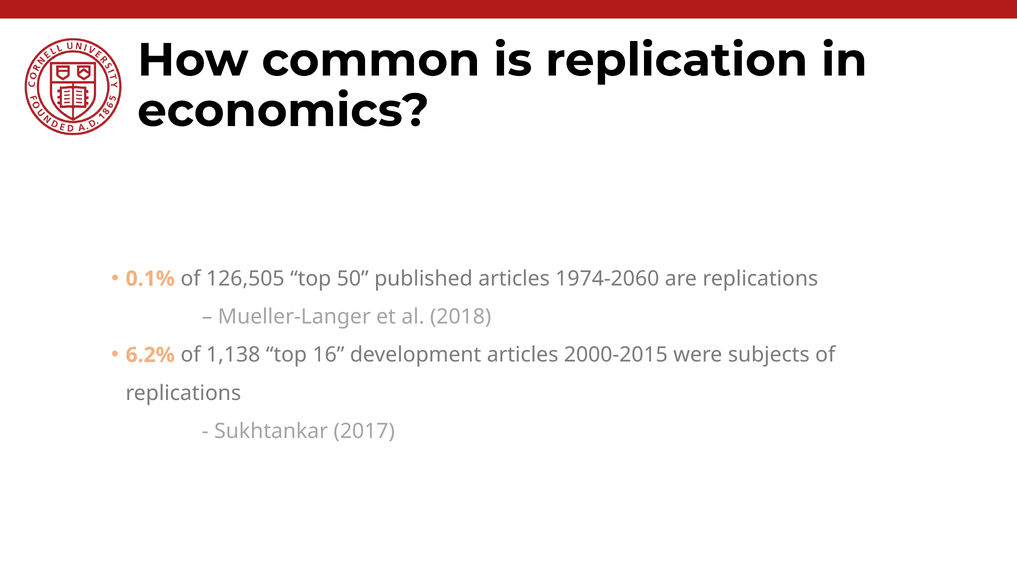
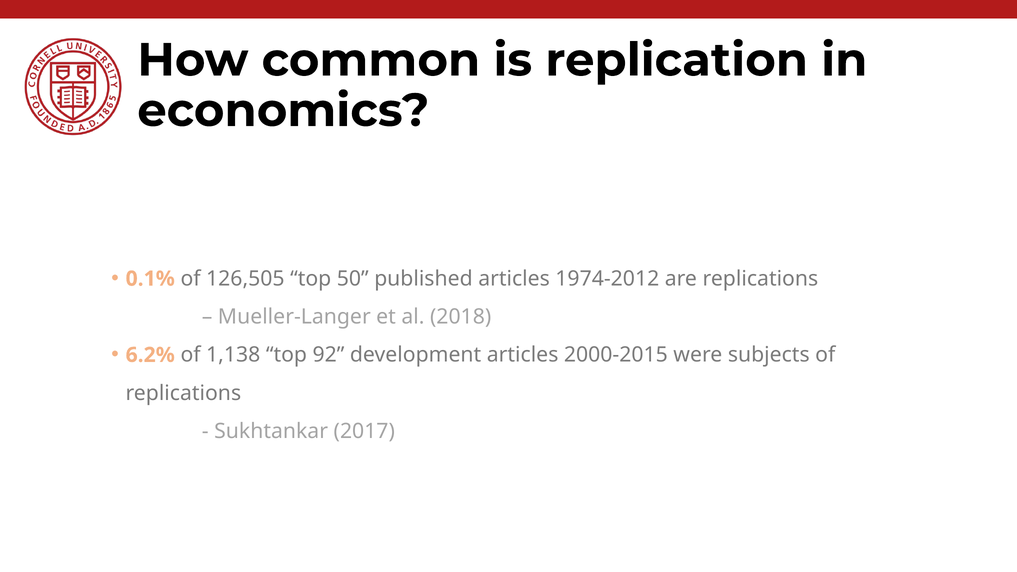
1974-2060: 1974-2060 -> 1974-2012 (607, 279)
16: 16 -> 92 (328, 355)
